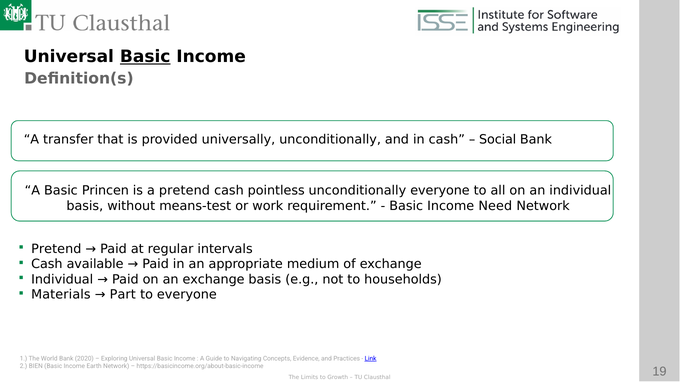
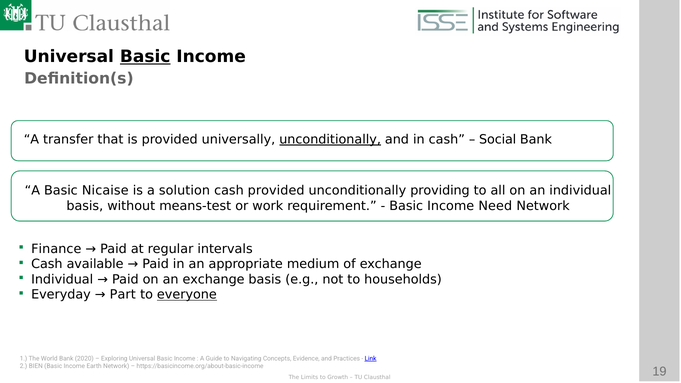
unconditionally underline: none -> present (330, 140)
Princen: Princen -> Nicaise (105, 191)
a pretend: pretend -> solution (184, 191)
cash pointless: pointless -> provided (276, 191)
unconditionally everyone: everyone -> providing (440, 191)
Pretend: Pretend -> Finance (56, 249)
Materials: Materials -> Everyday (61, 295)
everyone underline: none -> present (187, 295)
